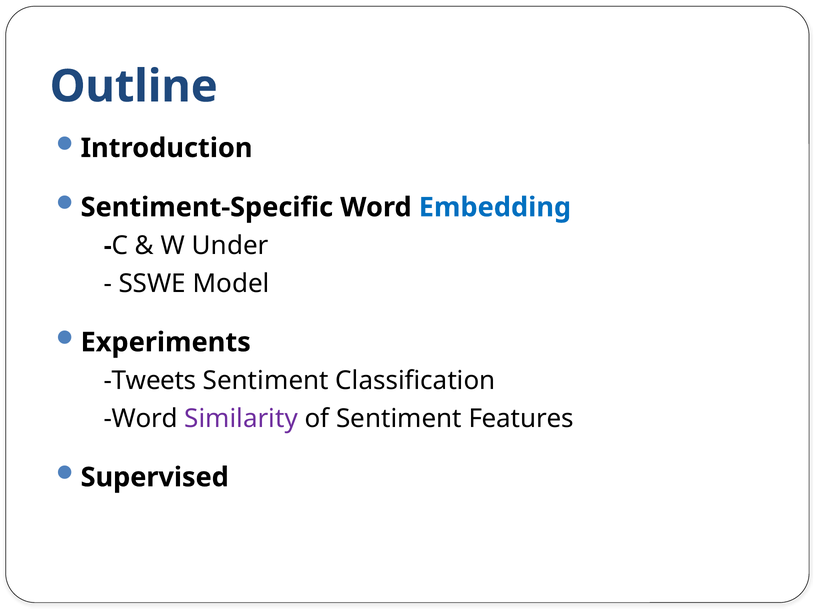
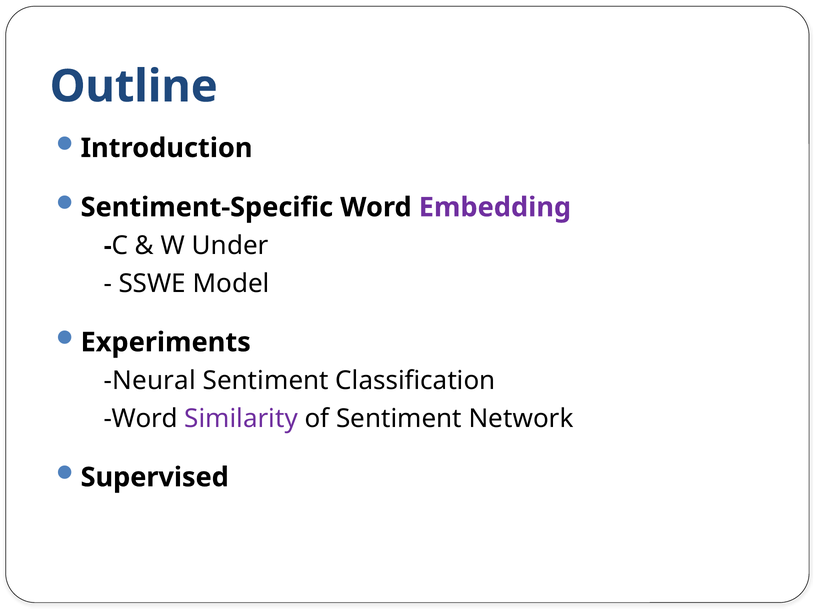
Embedding colour: blue -> purple (495, 207)
Tweets: Tweets -> Neural (150, 381)
Features: Features -> Network (521, 419)
